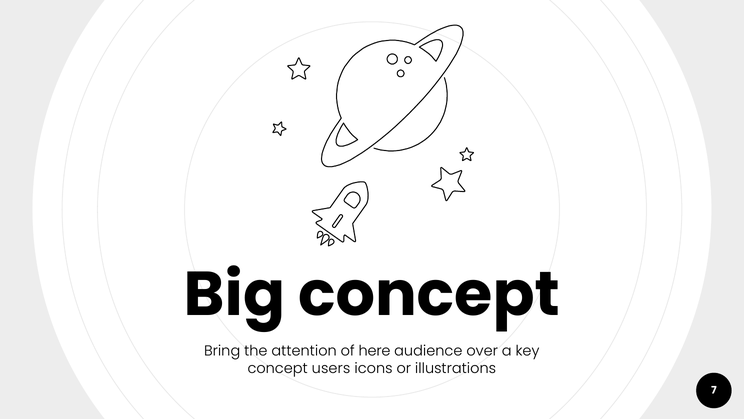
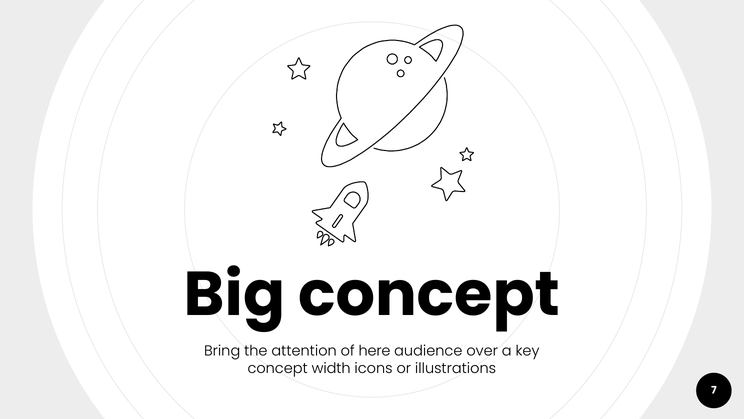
users: users -> width (331, 368)
